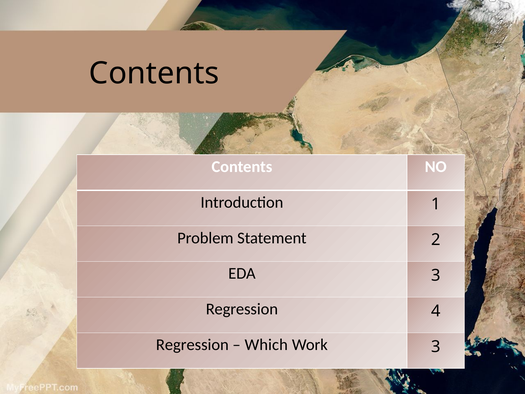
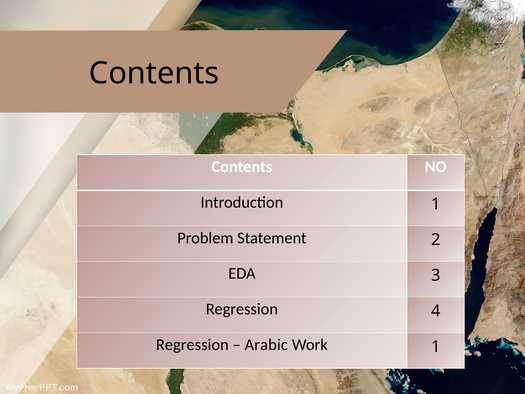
Which: Which -> Arabic (266, 345)
Work 3: 3 -> 1 (436, 346)
